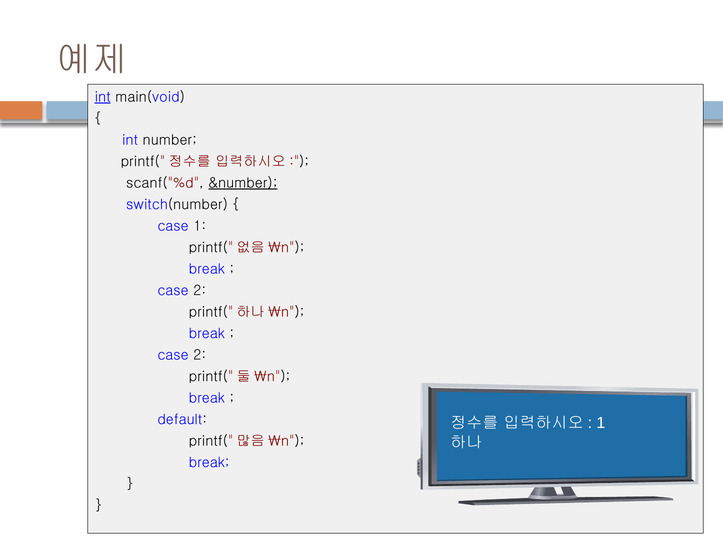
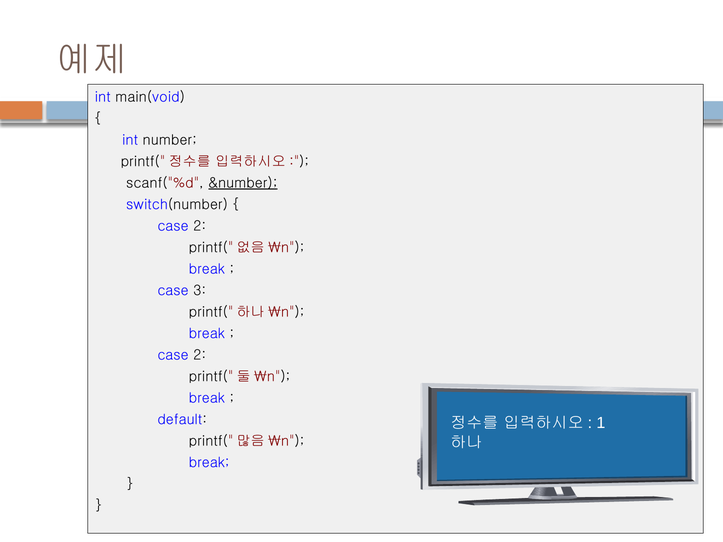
int underline: present -> none (103, 97)
1: 1 -> 2 (200, 226)
2: 2 -> 3 (200, 291)
